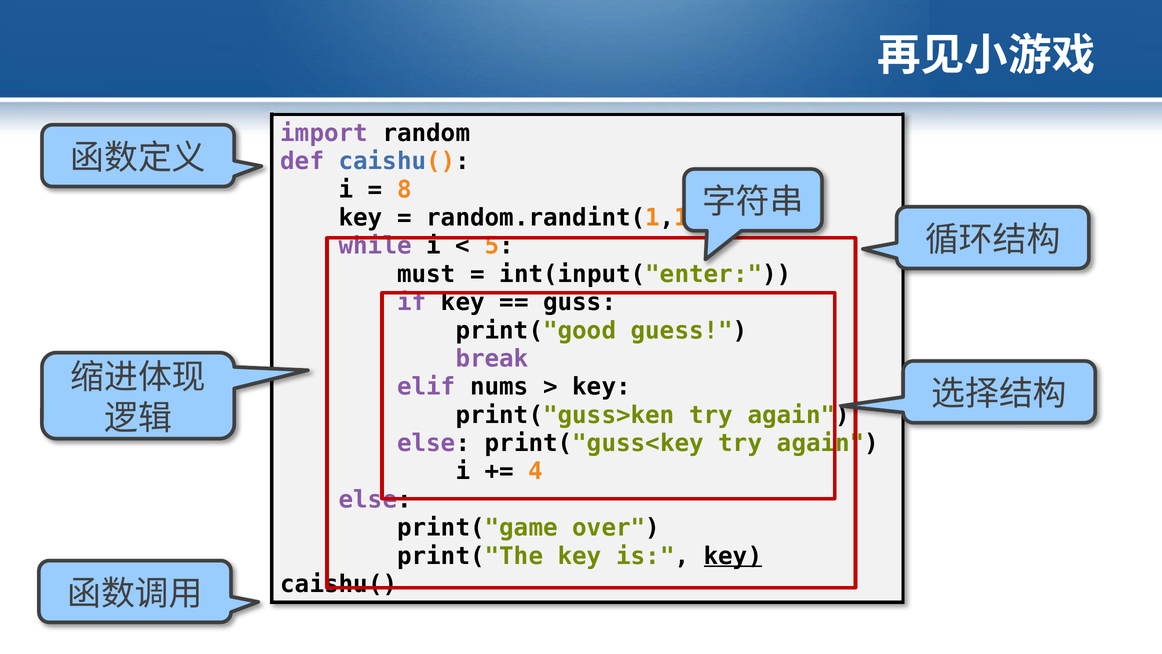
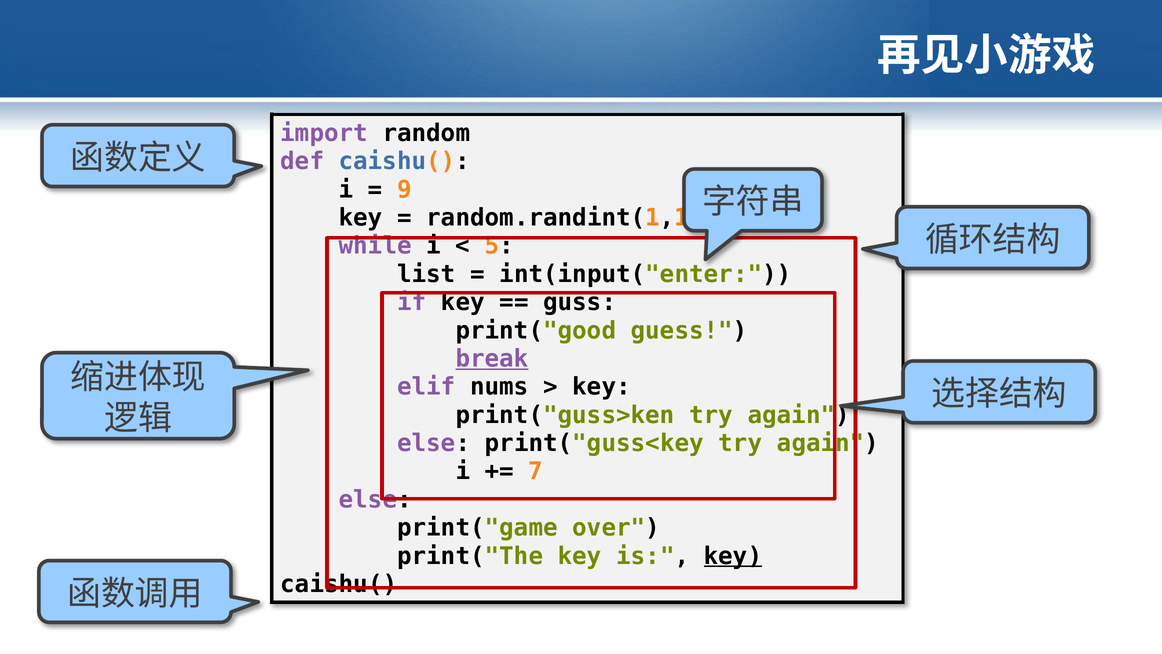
8: 8 -> 9 (404, 189)
must: must -> list (426, 274)
break underline: none -> present (492, 359)
4: 4 -> 7 (536, 471)
